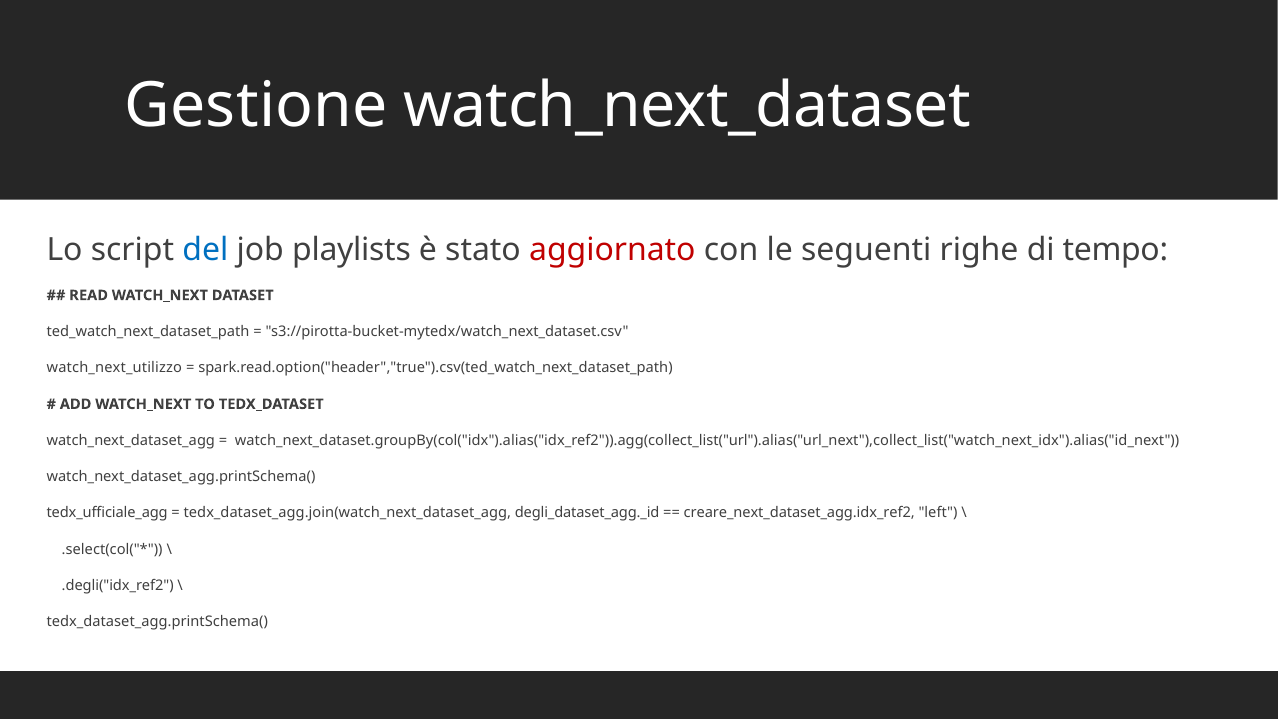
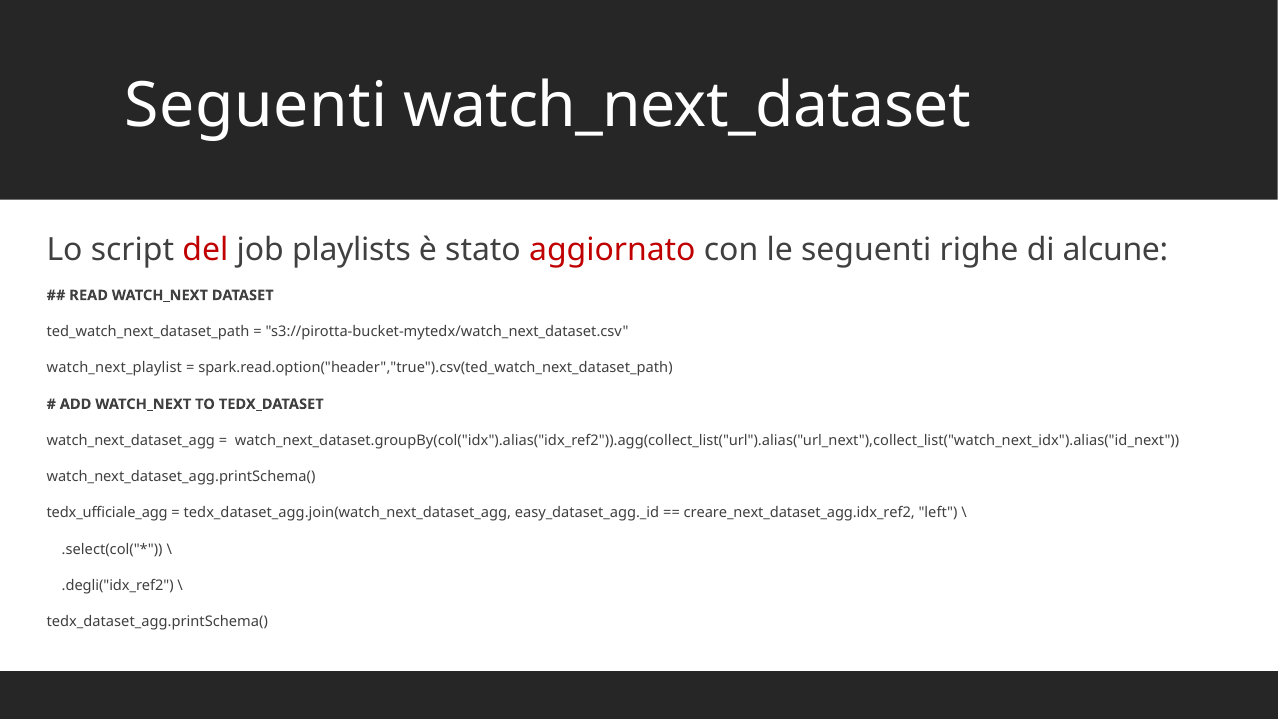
Gestione: Gestione -> Seguenti (256, 106)
del colour: blue -> red (205, 250)
tempo: tempo -> alcune (1115, 250)
watch_next_utilizzo: watch_next_utilizzo -> watch_next_playlist (114, 368)
degli_dataset_agg._id: degli_dataset_agg._id -> easy_dataset_agg._id (587, 513)
